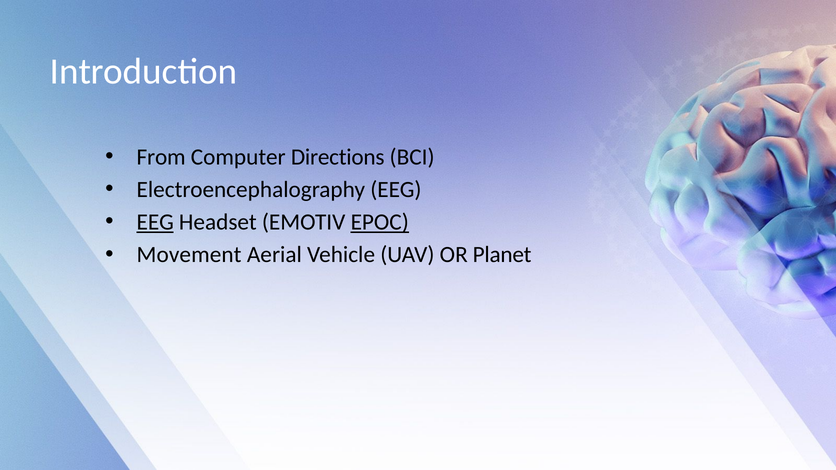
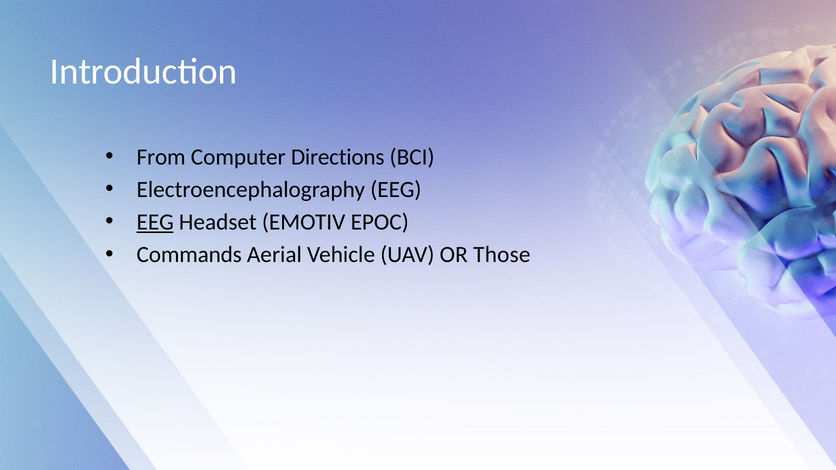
EPOC underline: present -> none (380, 222)
Movement: Movement -> Commands (189, 255)
Planet: Planet -> Those (502, 255)
